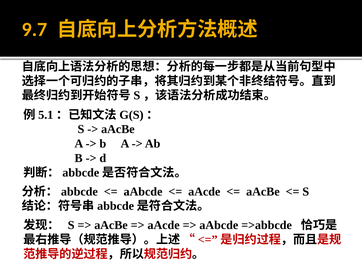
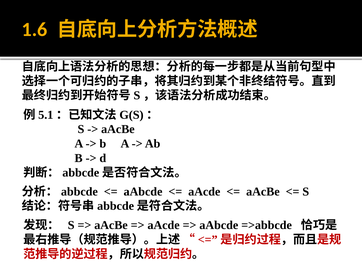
9.7: 9.7 -> 1.6 (35, 30)
